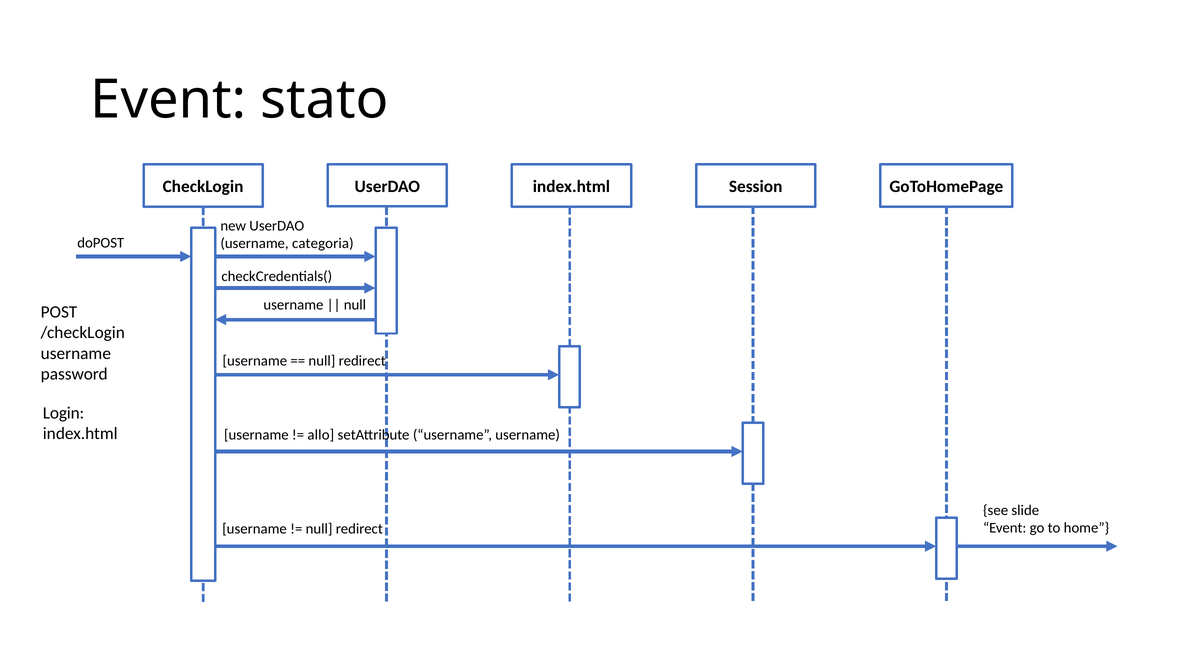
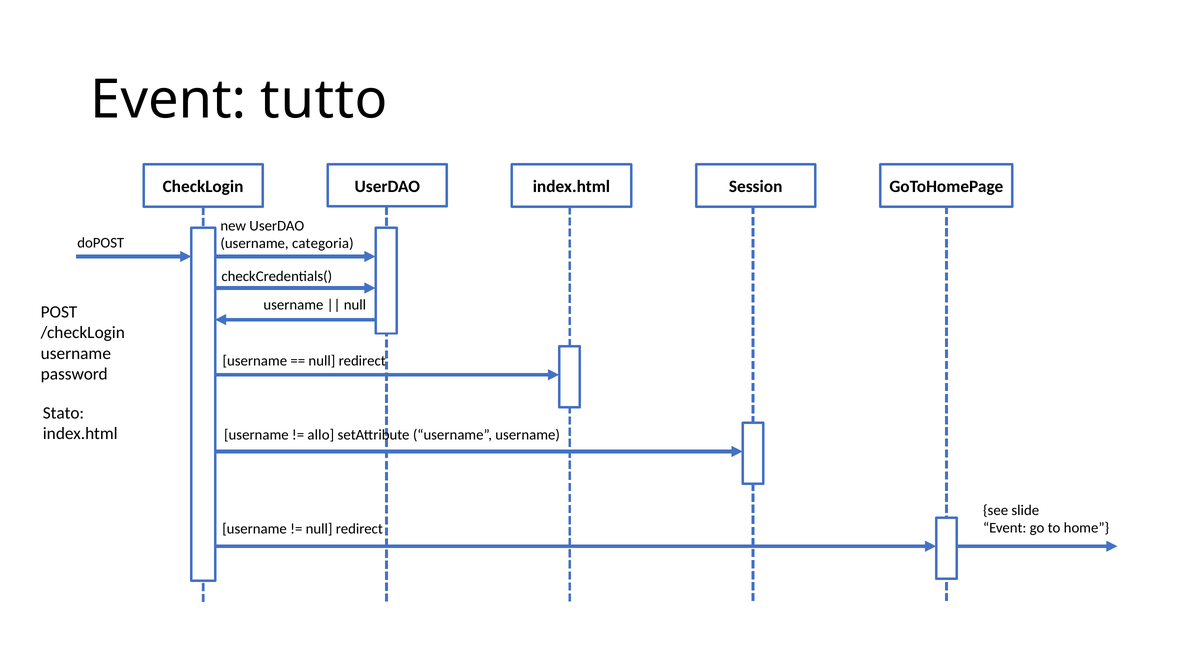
stato: stato -> tutto (324, 100)
Login: Login -> Stato (63, 413)
